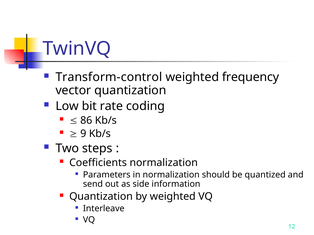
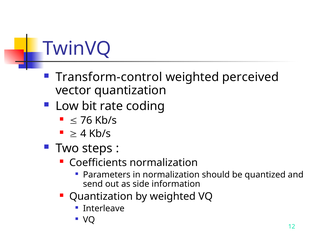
frequency: frequency -> perceived (251, 77)
86: 86 -> 76 (86, 121)
9: 9 -> 4 (83, 134)
